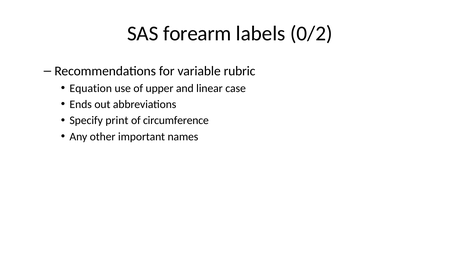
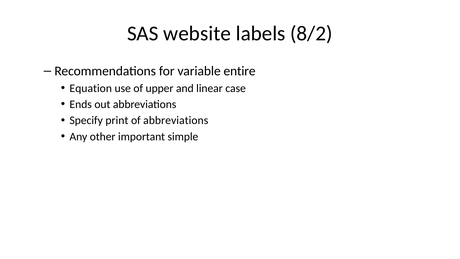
forearm: forearm -> website (197, 33)
0/2: 0/2 -> 8/2 (311, 33)
rubric: rubric -> entire (240, 71)
of circumference: circumference -> abbreviations (176, 120)
names: names -> simple (183, 136)
